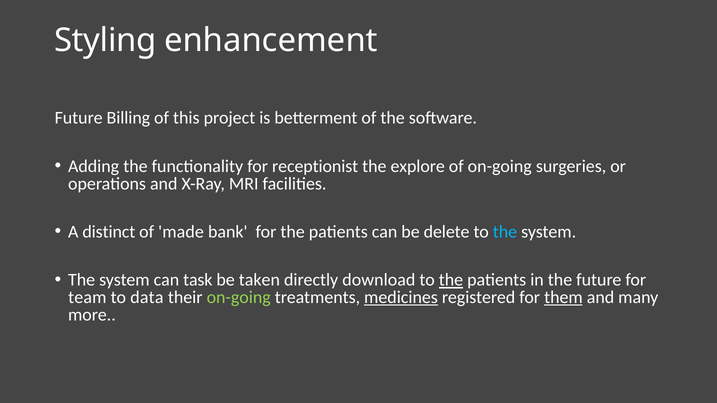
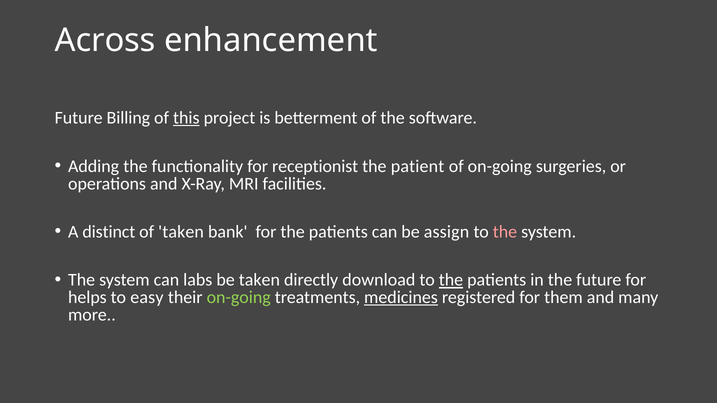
Styling: Styling -> Across (105, 41)
this underline: none -> present (186, 118)
explore: explore -> patient (418, 166)
of made: made -> taken (181, 232)
delete: delete -> assign (446, 232)
the colour: light blue -> pink (505, 232)
task: task -> labs (198, 280)
team: team -> helps (87, 298)
data: data -> easy (147, 298)
them underline: present -> none (563, 298)
